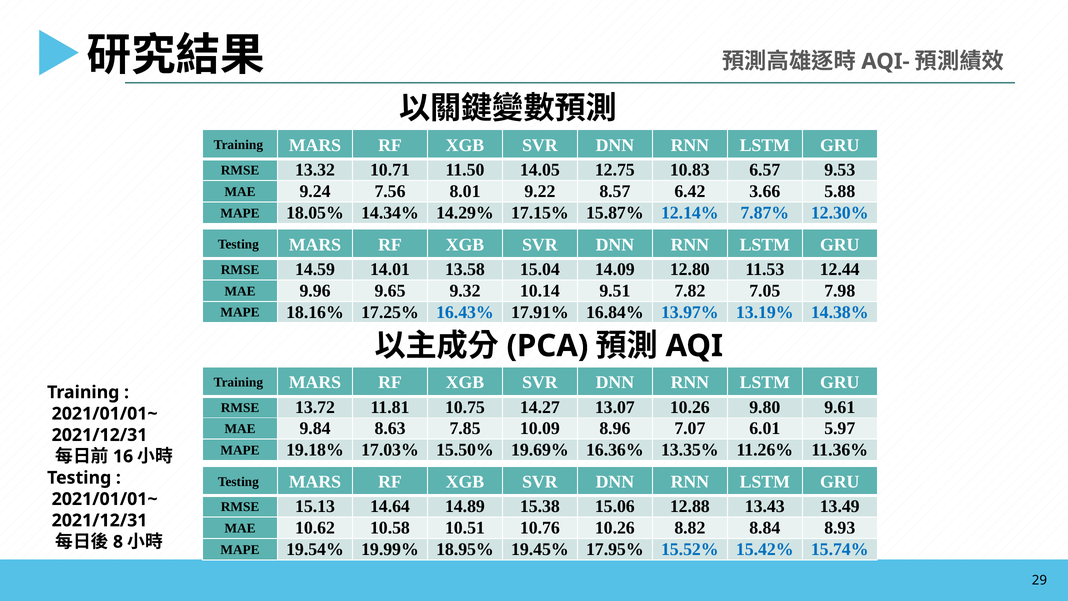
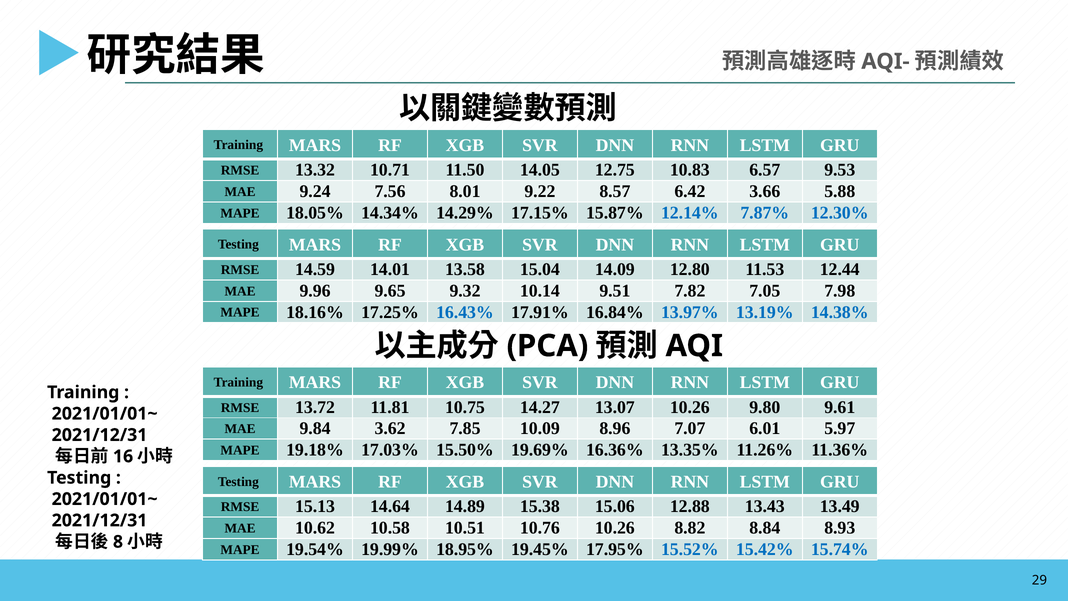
8.63: 8.63 -> 3.62 (390, 428)
